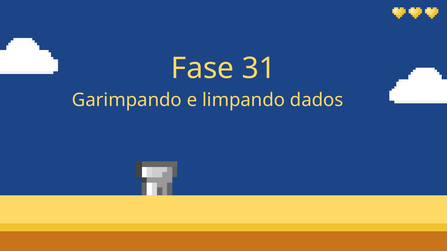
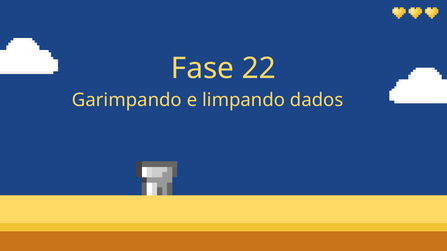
31: 31 -> 22 (259, 69)
